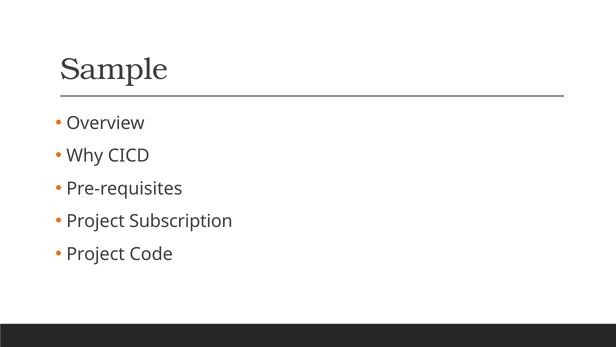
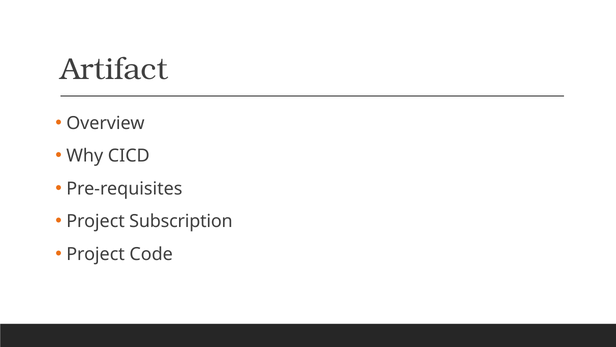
Sample: Sample -> Artifact (114, 69)
